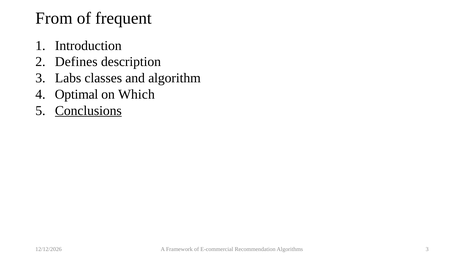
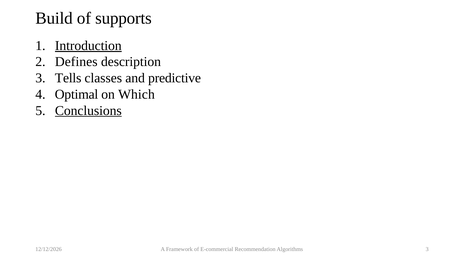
From: From -> Build (54, 18)
frequent: frequent -> supports (123, 18)
Introduction underline: none -> present (88, 46)
Labs: Labs -> Tells (68, 78)
algorithm: algorithm -> predictive (175, 78)
